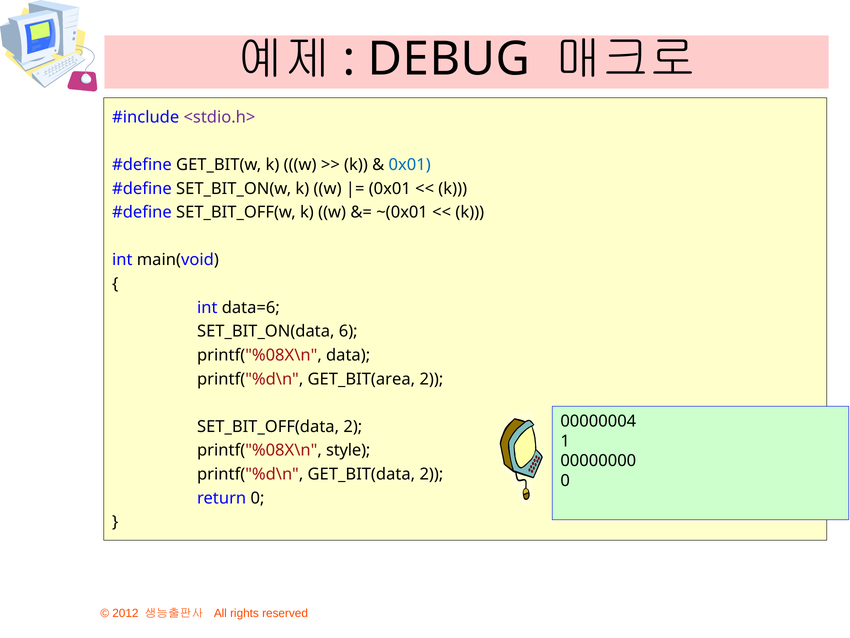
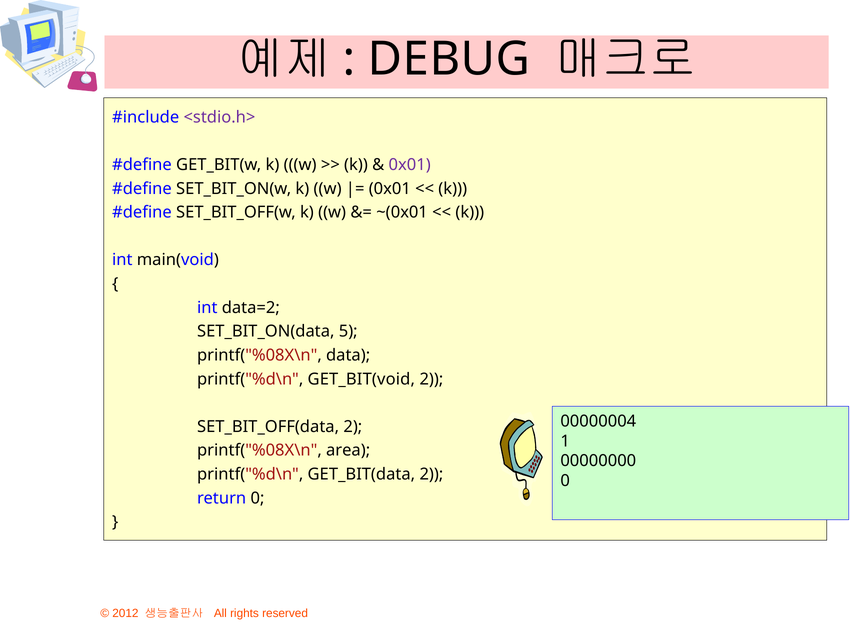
0x01 colour: blue -> purple (410, 165)
data=6: data=6 -> data=2 (251, 307)
6: 6 -> 5 (348, 331)
GET_BIT(area: GET_BIT(area -> GET_BIT(void (361, 379)
style: style -> area (348, 450)
